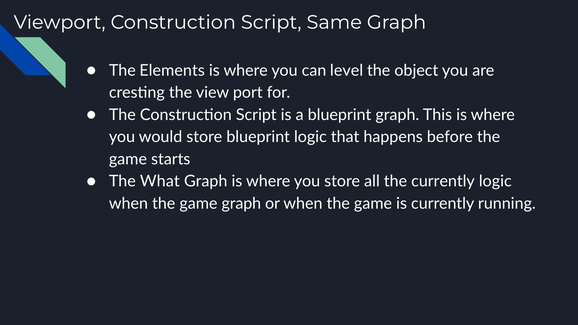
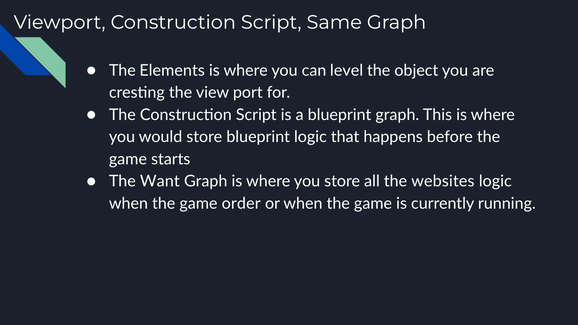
What: What -> Want (160, 181)
the currently: currently -> websites (443, 181)
game graph: graph -> order (241, 204)
